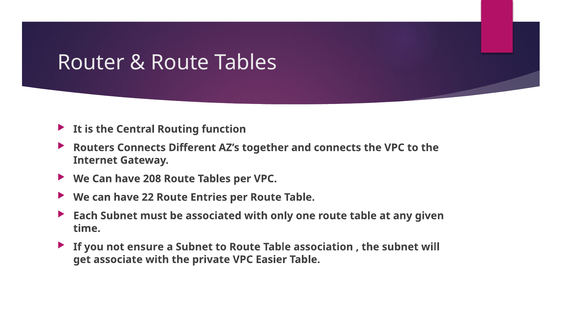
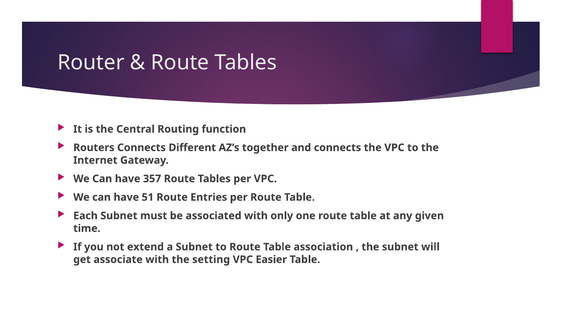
208: 208 -> 357 (152, 179)
22: 22 -> 51 (148, 197)
ensure: ensure -> extend (145, 247)
private: private -> setting (211, 260)
